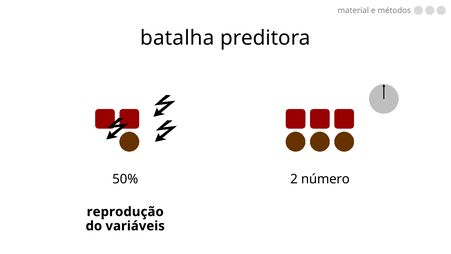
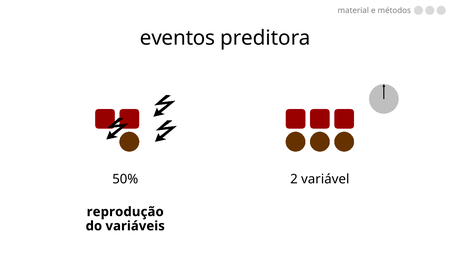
batalha: batalha -> eventos (178, 38)
número: número -> variável (325, 179)
